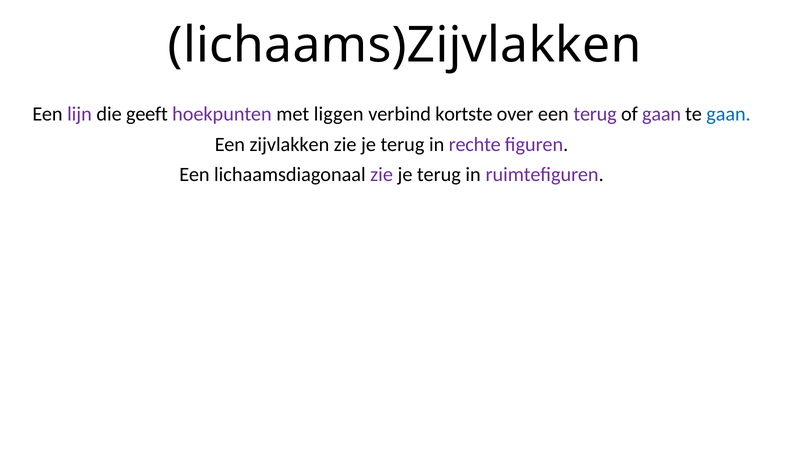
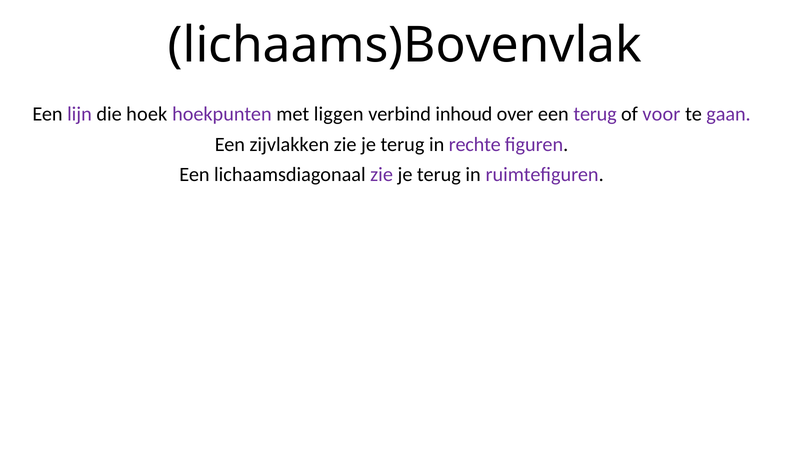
lichaams)Zijvlakken: lichaams)Zijvlakken -> lichaams)Bovenvlak (405, 45)
geeft: geeft -> hoek (147, 114)
kortste: kortste -> inhoud (464, 114)
of gaan: gaan -> voor (661, 114)
gaan colour: blue -> purple (729, 114)
